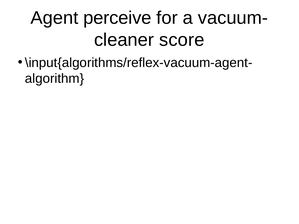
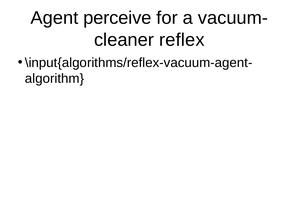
score: score -> reflex (182, 40)
